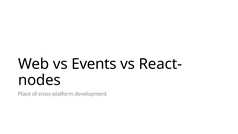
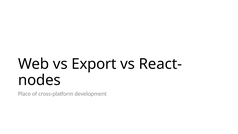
Events: Events -> Export (94, 64)
